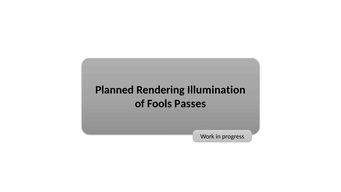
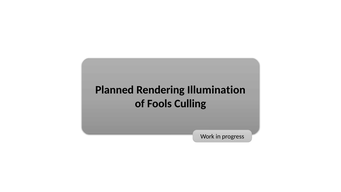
Passes: Passes -> Culling (190, 104)
